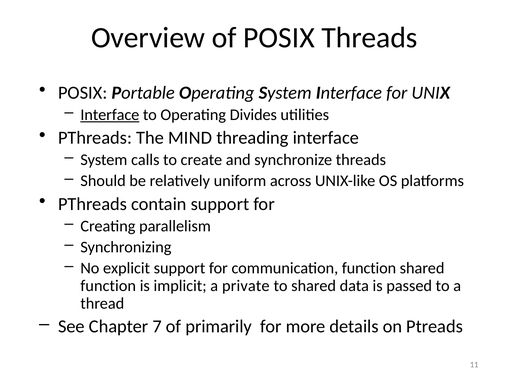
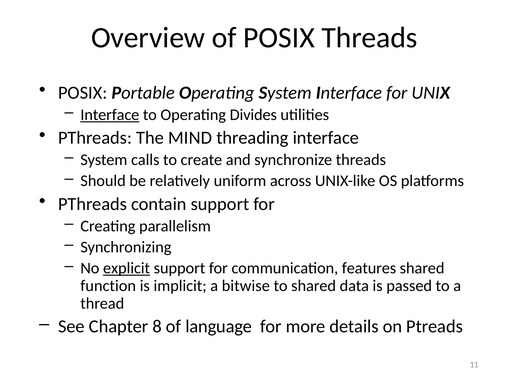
explicit underline: none -> present (127, 268)
communication function: function -> features (369, 268)
private: private -> bitwise (246, 286)
7: 7 -> 8 (157, 326)
primarily: primarily -> language (219, 326)
